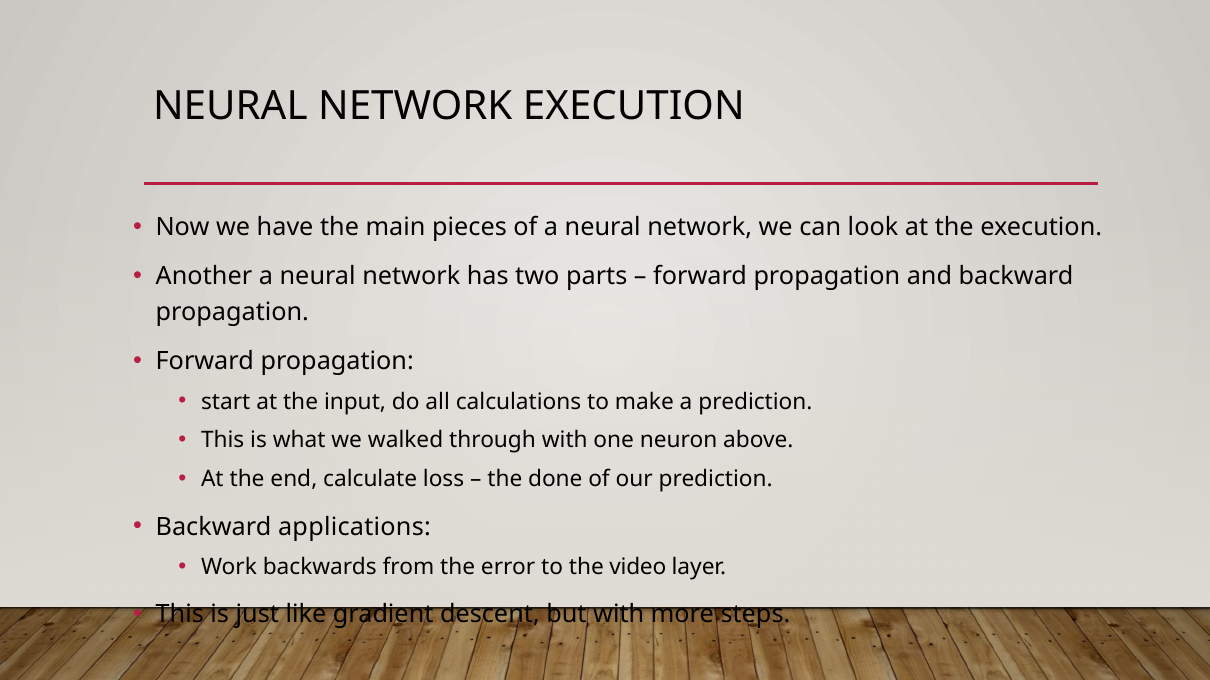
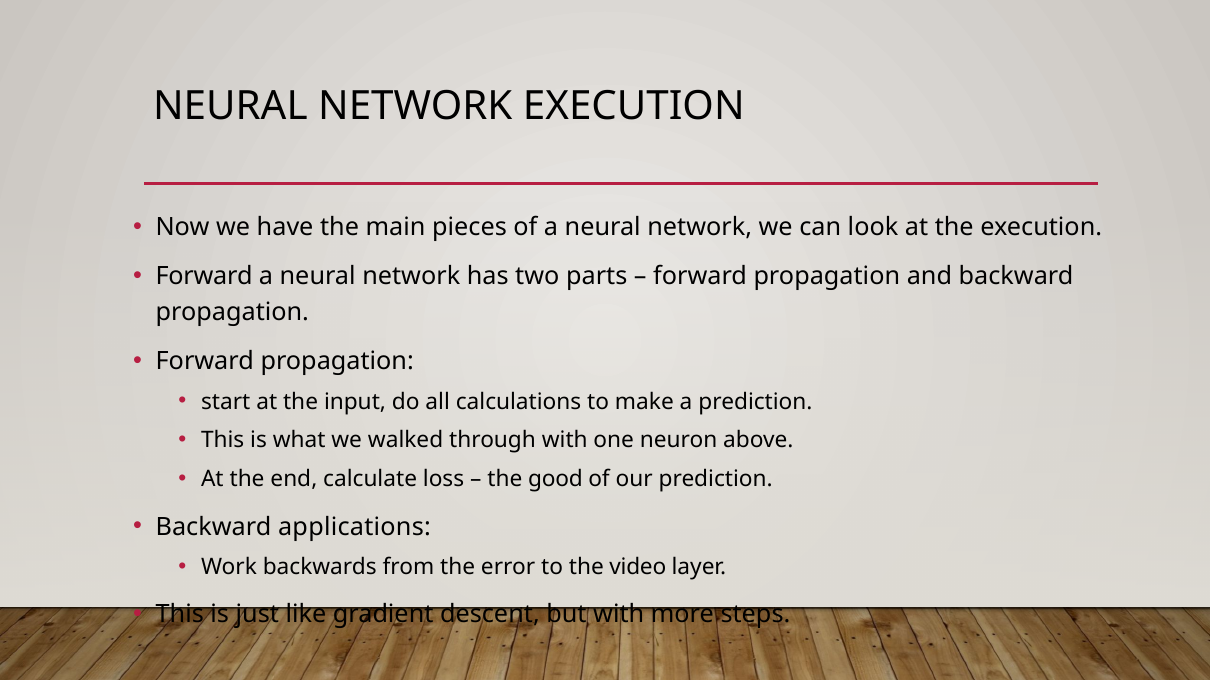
Another: Another -> Forward (204, 276)
done: done -> good (555, 480)
